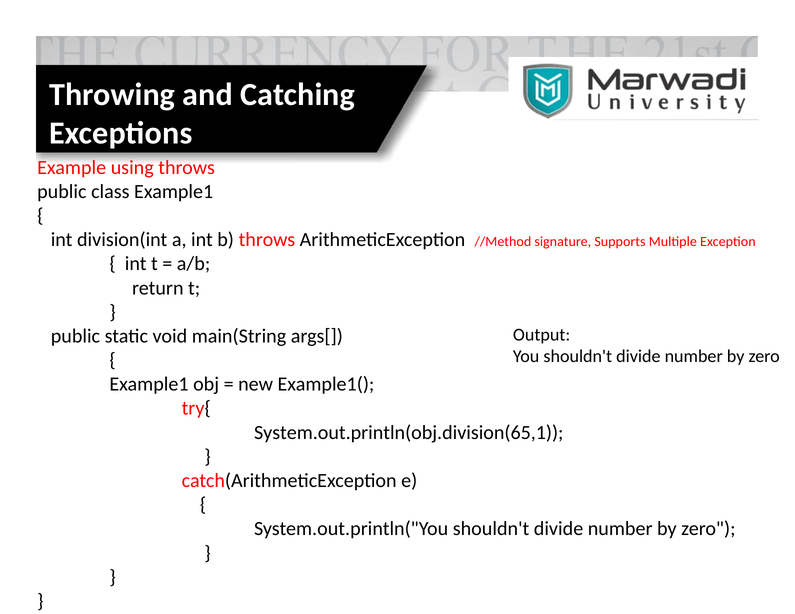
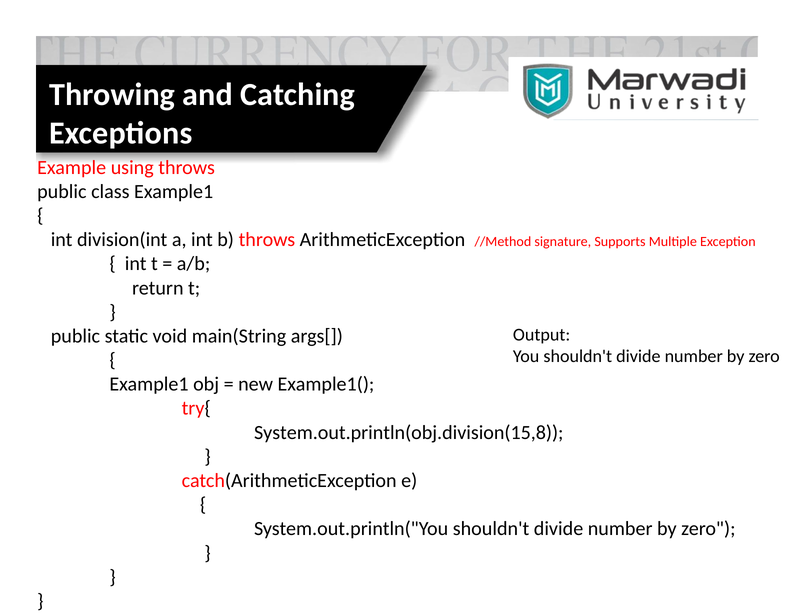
System.out.println(obj.division(65,1: System.out.println(obj.division(65,1 -> System.out.println(obj.division(15,8 (409, 433)
